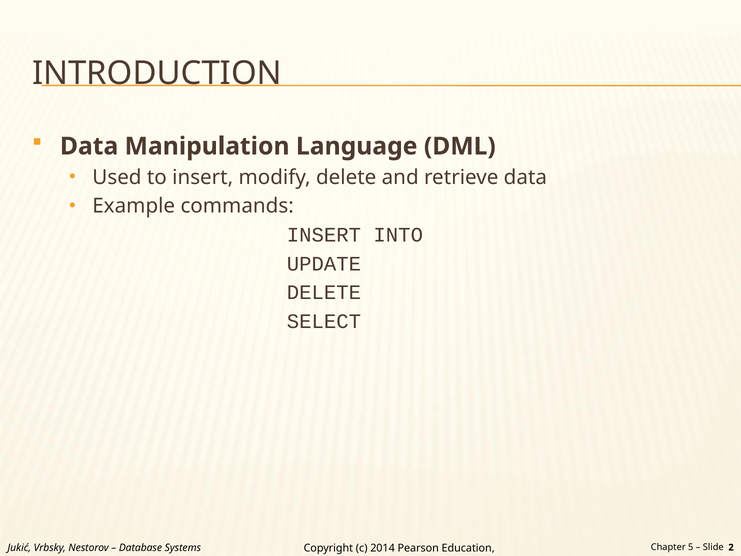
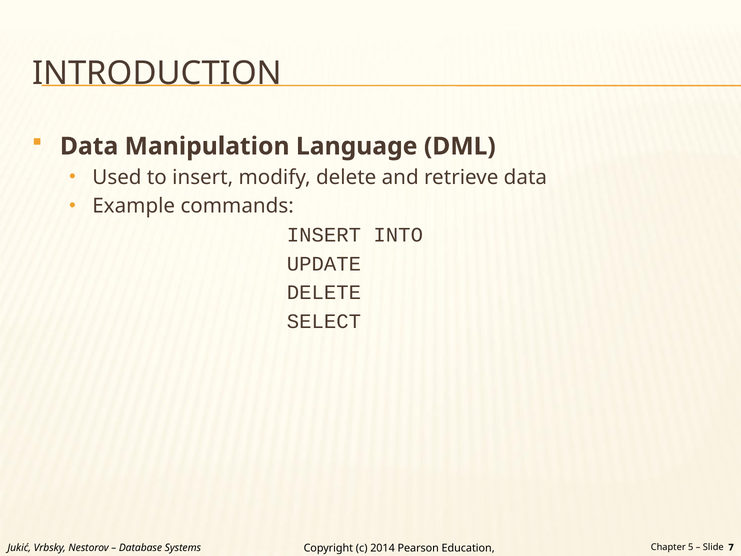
2: 2 -> 7 (731, 547)
